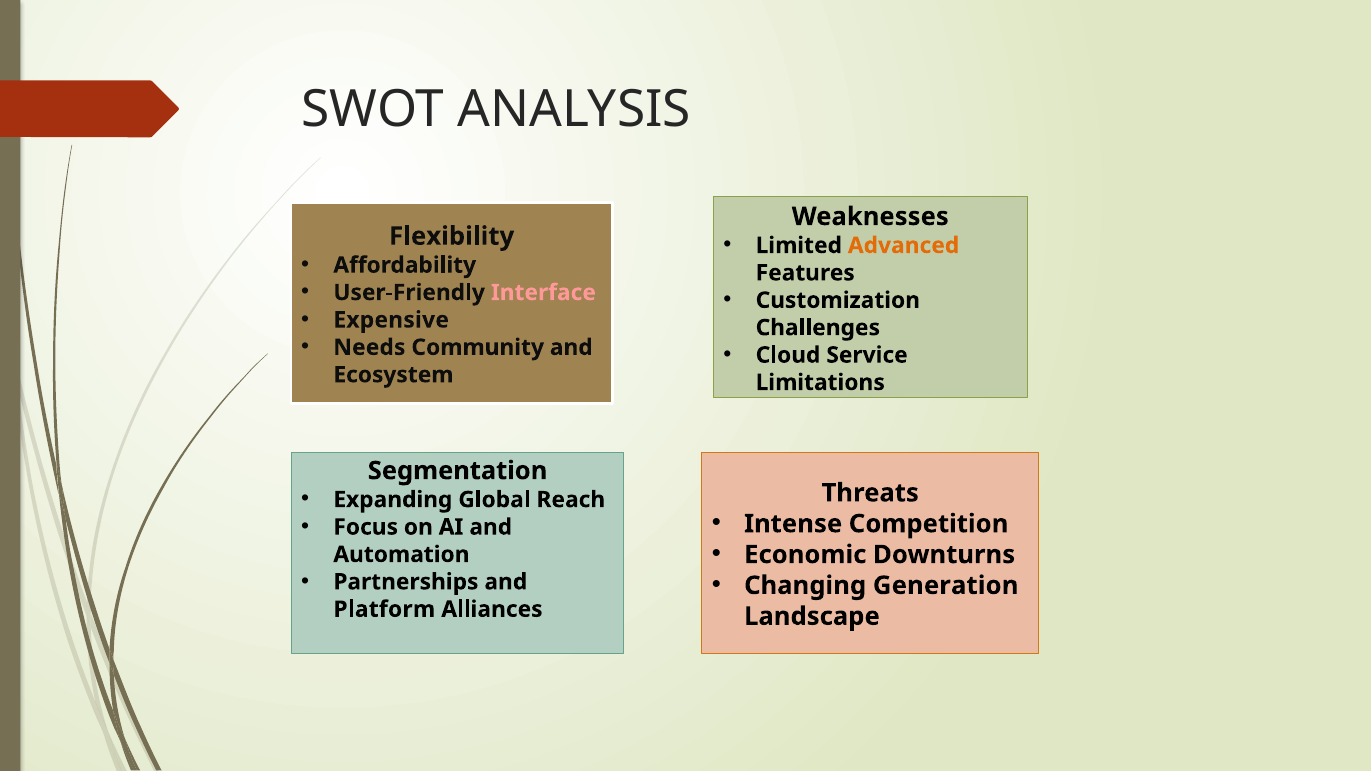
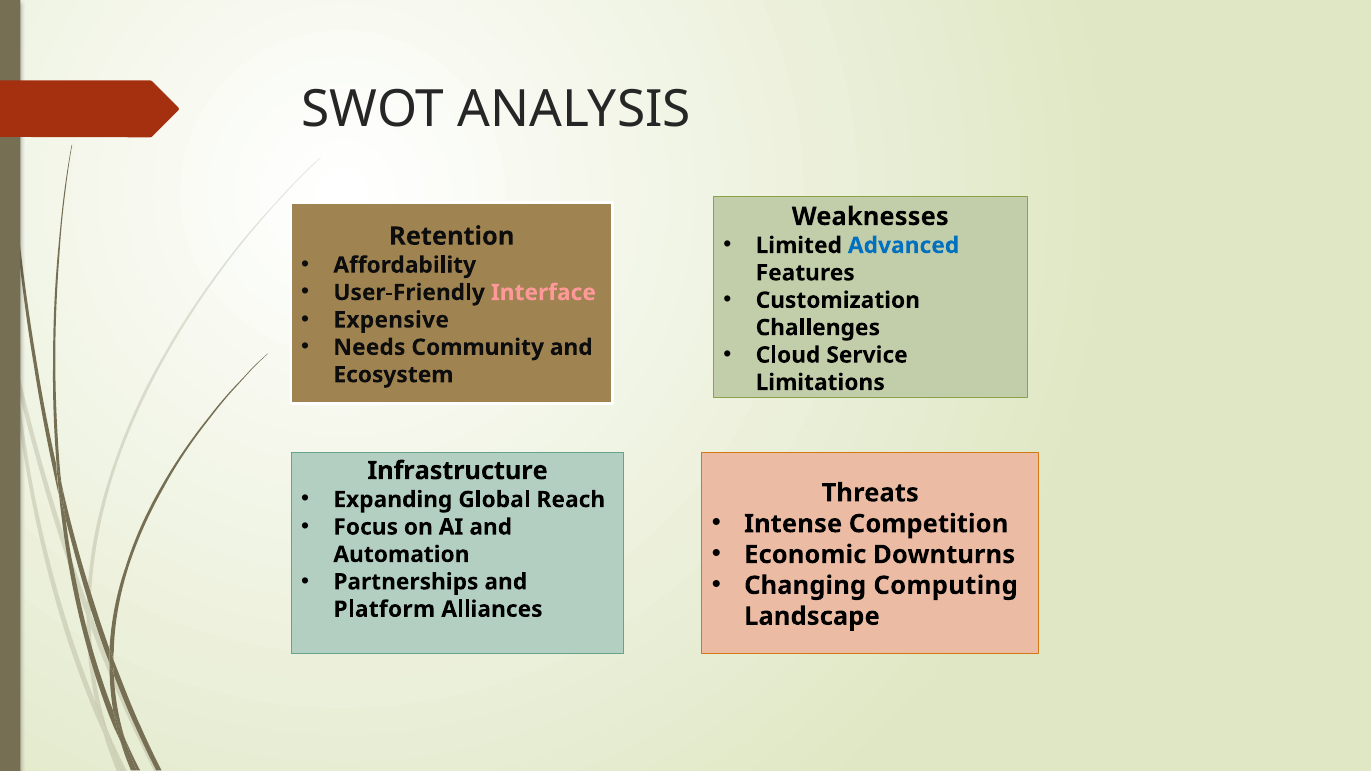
Flexibility: Flexibility -> Retention (452, 236)
Advanced colour: orange -> blue (904, 246)
Segmentation: Segmentation -> Infrastructure (458, 471)
Generation: Generation -> Computing (946, 586)
